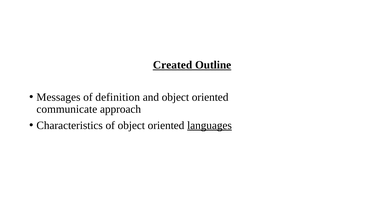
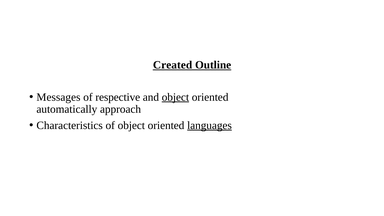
definition: definition -> respective (118, 97)
object underline: none -> present (175, 97)
communicate: communicate -> automatically (67, 109)
